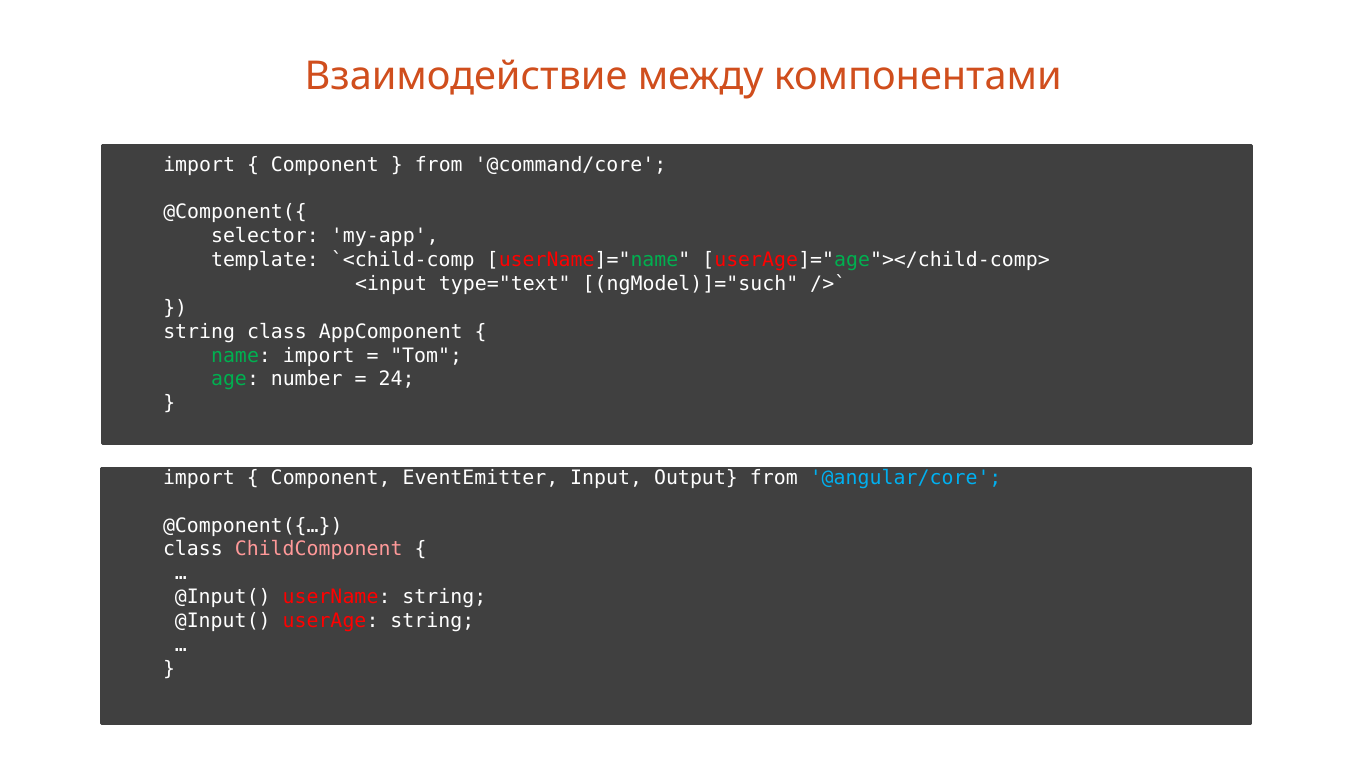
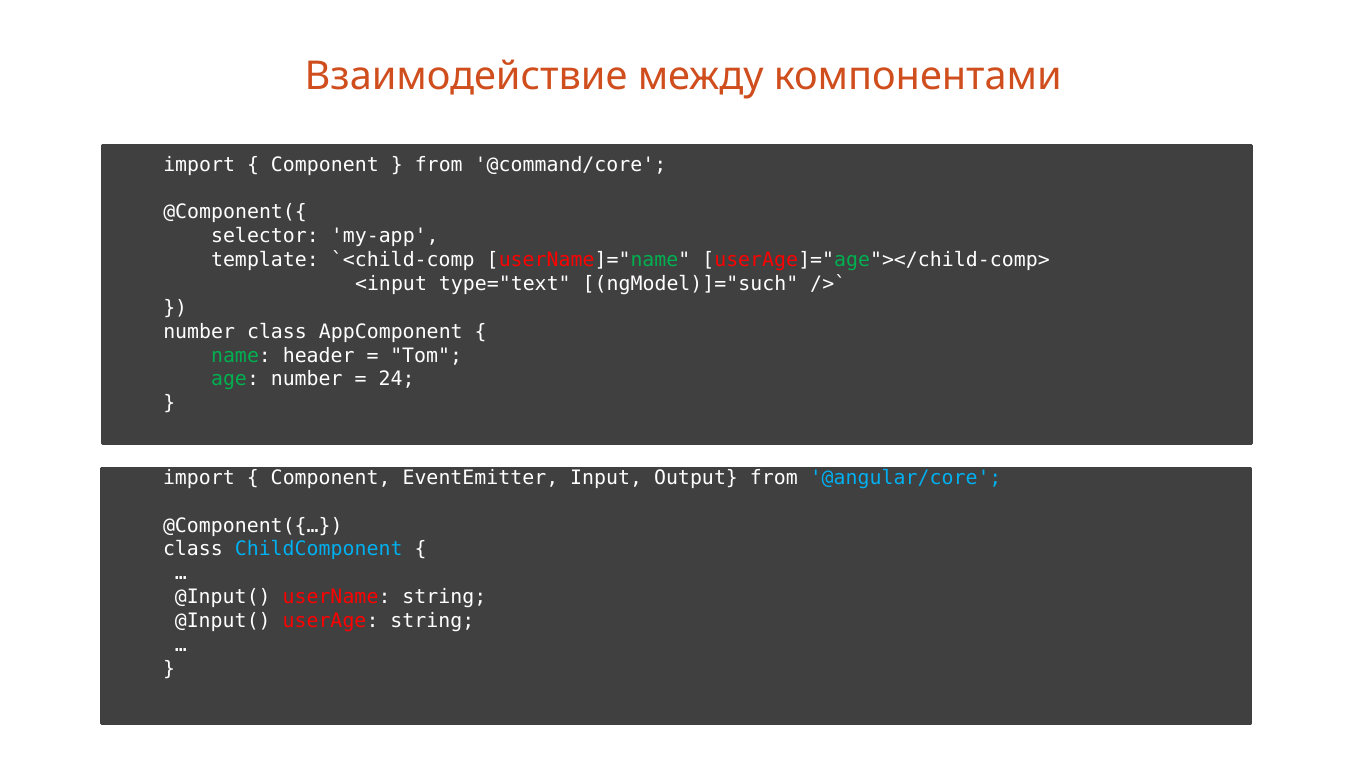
string: string -> number (199, 332)
name import: import -> header (319, 356)
ChildComponent colour: pink -> light blue (319, 550)
